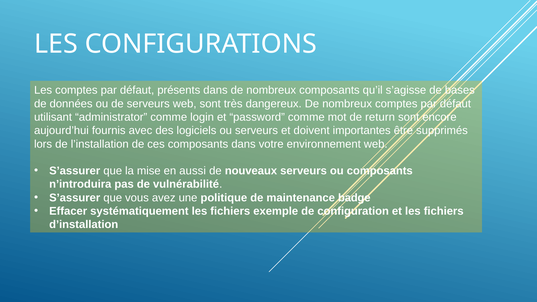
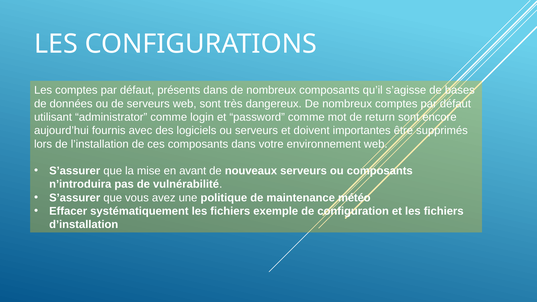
aussi: aussi -> avant (193, 171)
badge: badge -> météo (354, 198)
